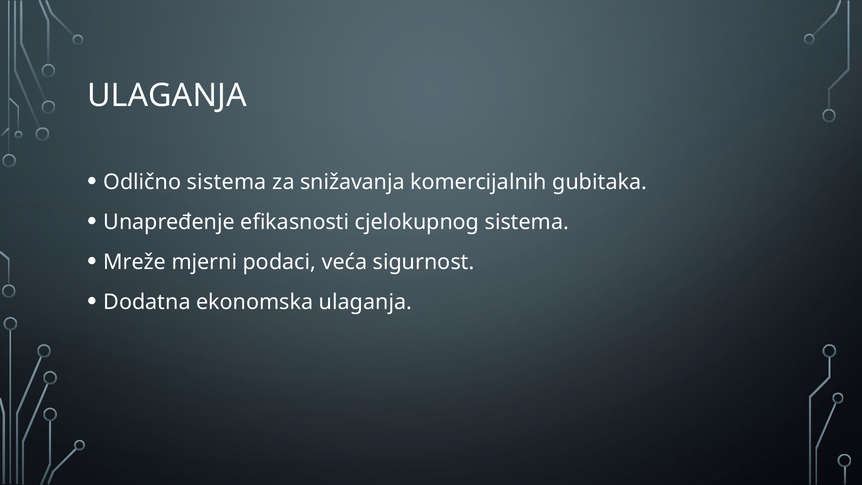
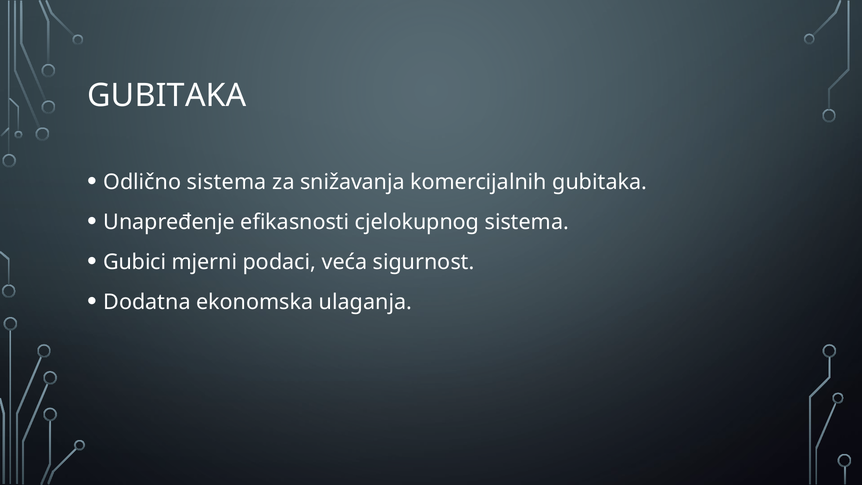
ULAGANJA: ULAGANJA -> GUBITAKA (167, 96)
Mreže: Mreže -> Gubici (135, 262)
